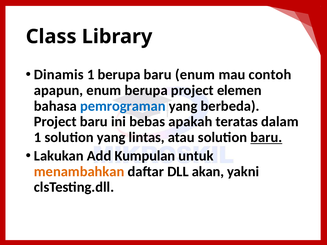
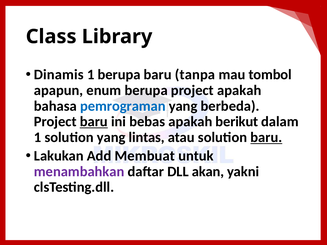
baru enum: enum -> tanpa (195, 75)
contoh: contoh -> tombol (270, 75)
project elemen: elemen -> apakah (239, 90)
baru underline: none -> present (94, 122)
teratas: teratas -> berikut (237, 122)
Kumpulan: Kumpulan -> Membuat (145, 156)
menambahkan colour: orange -> purple (79, 172)
